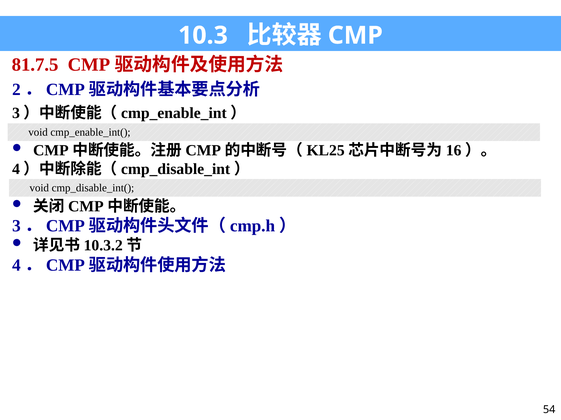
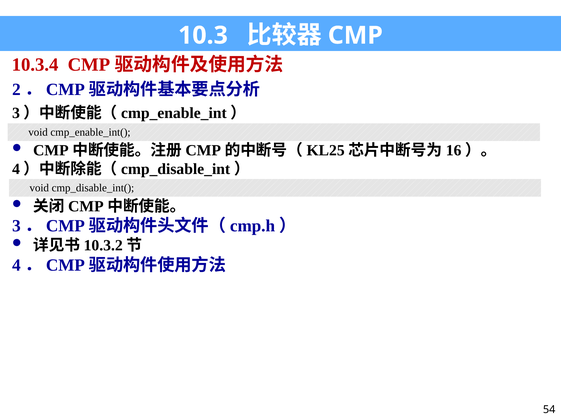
81.7.5: 81.7.5 -> 10.3.4 (35, 65)
